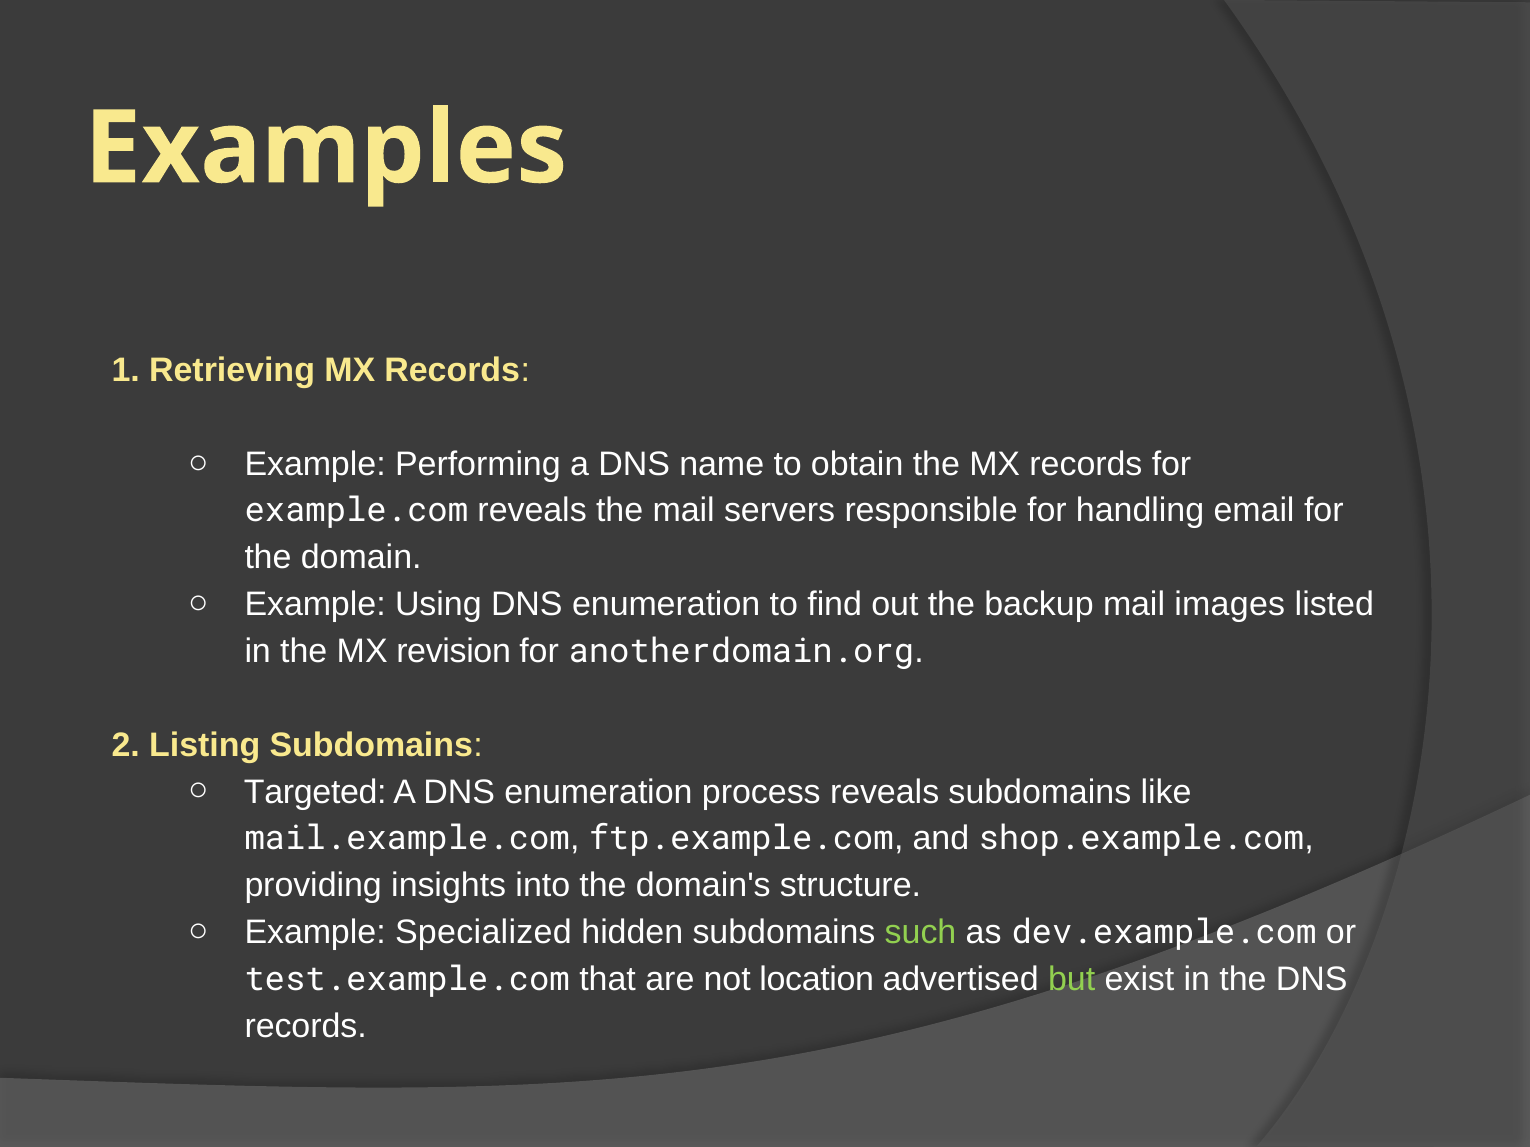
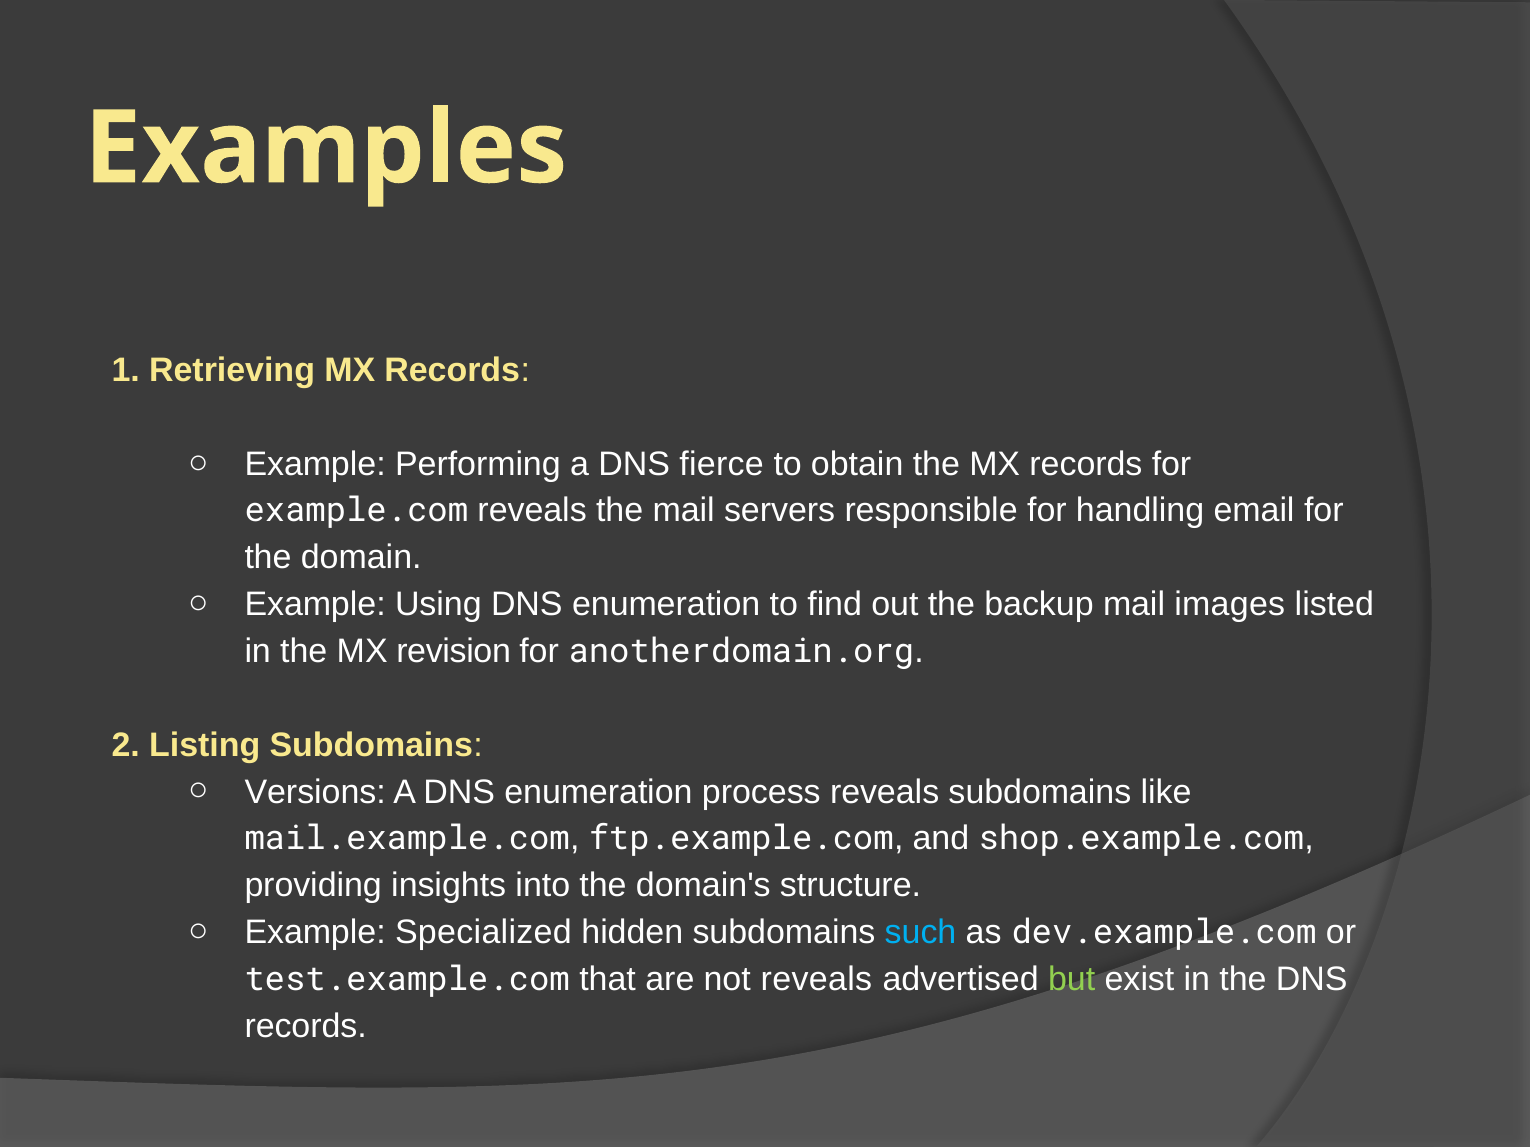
name: name -> fierce (722, 464)
Targeted: Targeted -> Versions (315, 792)
such colour: light green -> light blue (921, 933)
not location: location -> reveals (816, 980)
